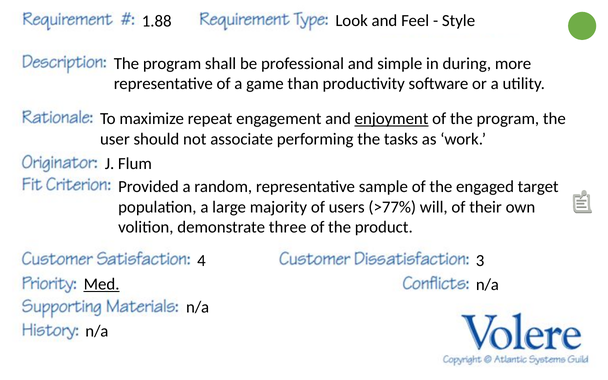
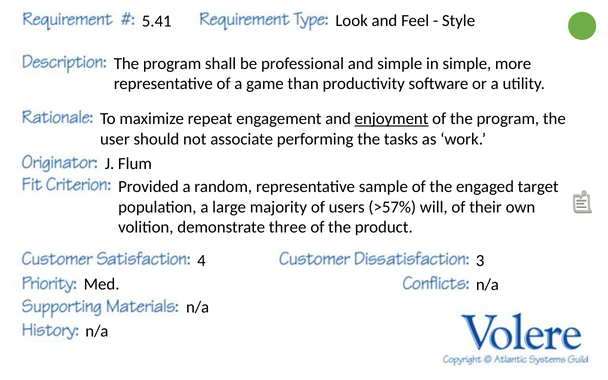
1.88: 1.88 -> 5.41 (157, 21)
in during: during -> simple (467, 63)
>77%: >77% -> >57% (392, 207)
Med underline: present -> none (102, 284)
